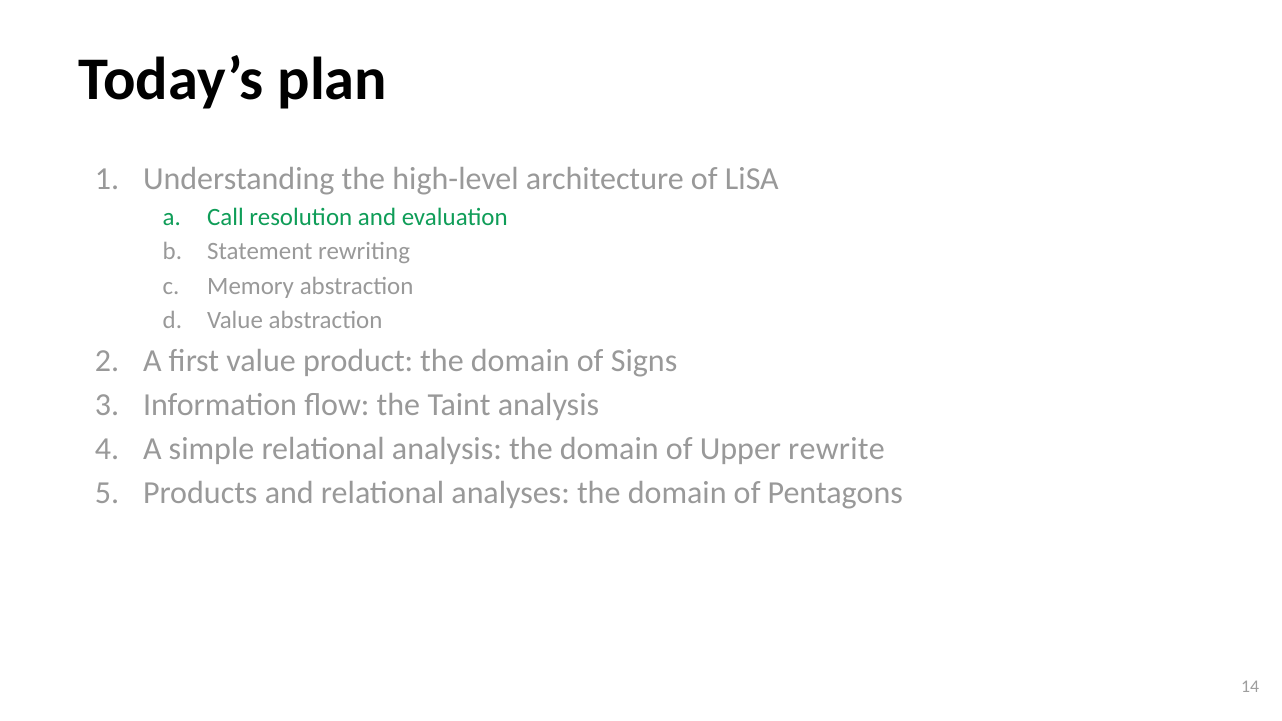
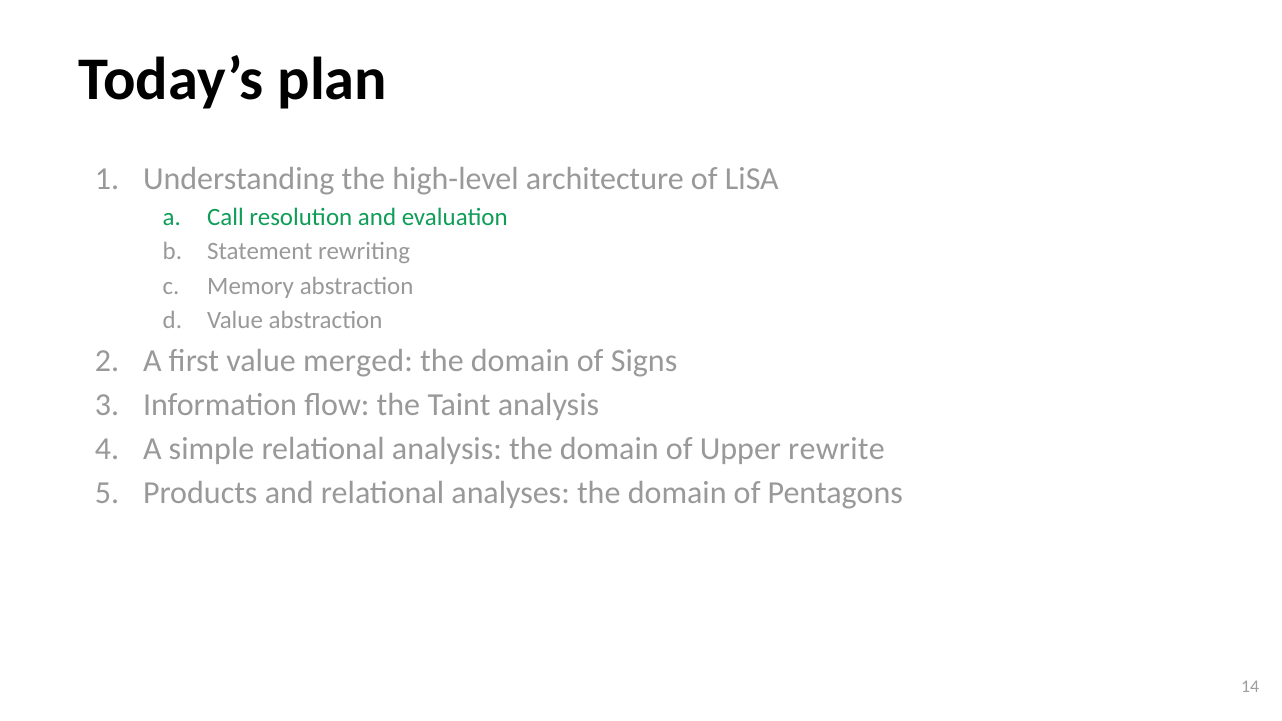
product: product -> merged (358, 361)
